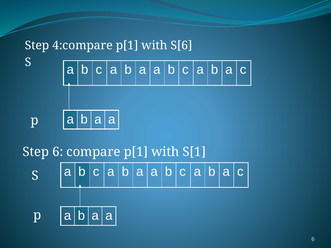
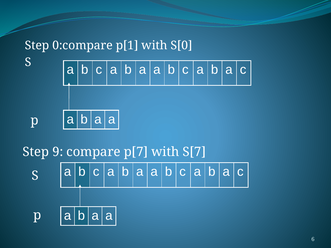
4:compare: 4:compare -> 0:compare (83, 45)
S[6: S[6 -> S[0 (181, 45)
Step 6: 6 -> 9 (58, 152)
compare p[1: p[1 -> p[7 (136, 152)
S[1: S[1 -> S[7 (194, 152)
